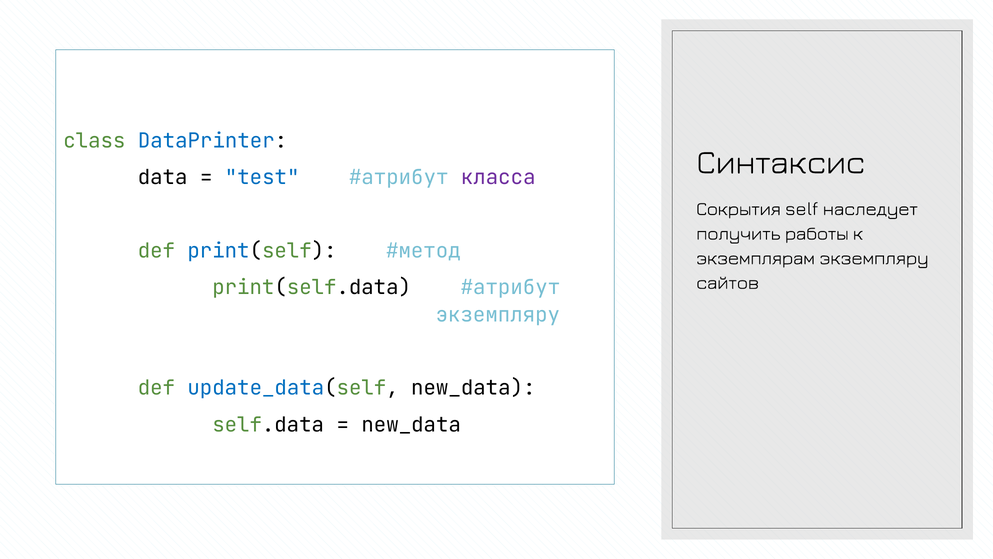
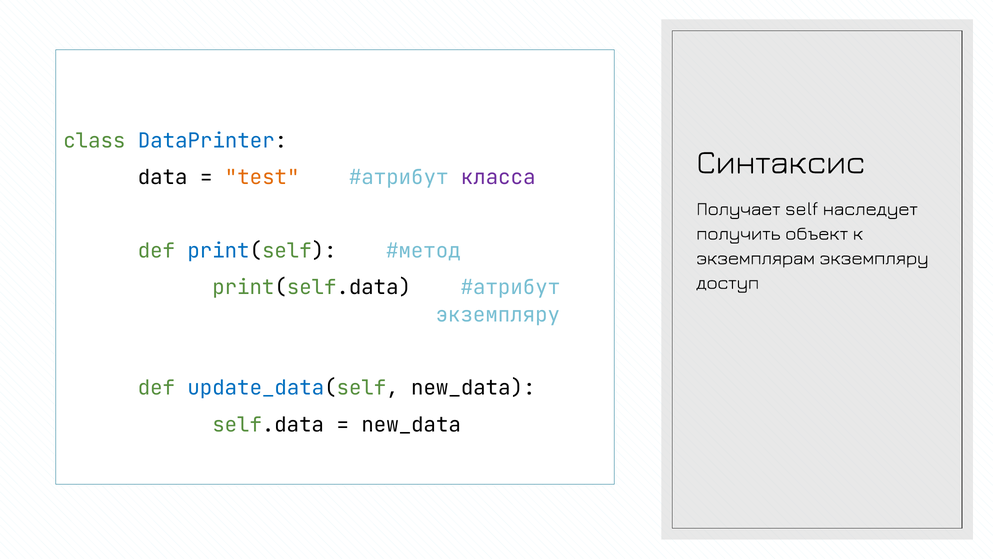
test colour: blue -> orange (262, 177)
Сокрытия: Сокрытия -> Получает (738, 209)
работы: работы -> объект (817, 233)
сайтов: сайтов -> доступ (728, 282)
